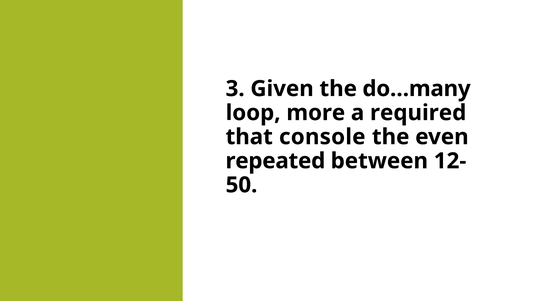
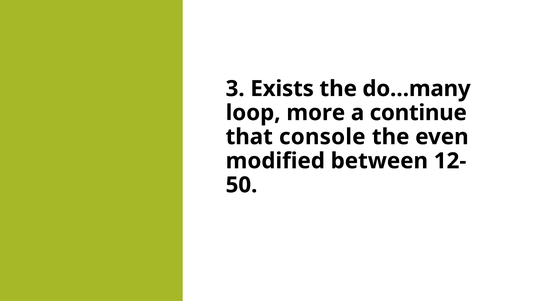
Given: Given -> Exists (282, 89)
required: required -> continue (418, 113)
repeated: repeated -> modified (275, 161)
